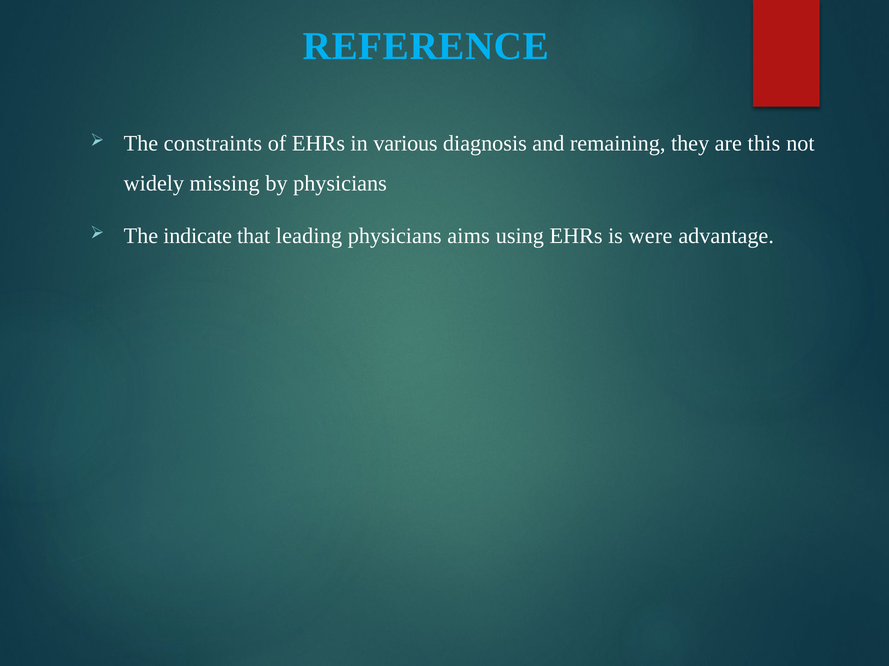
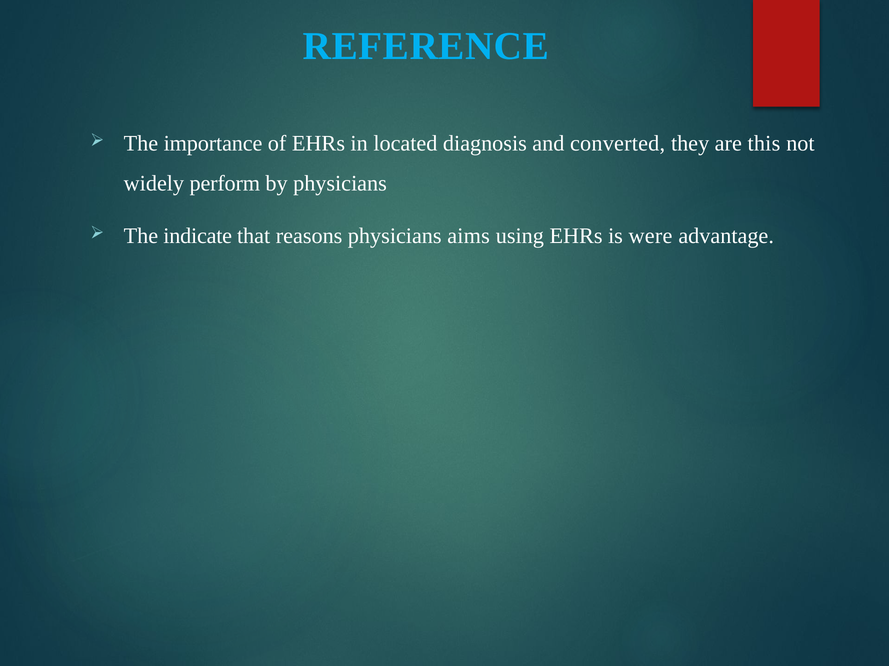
constraints: constraints -> importance (213, 144)
various: various -> located (405, 144)
remaining: remaining -> converted (618, 144)
missing: missing -> perform (225, 184)
leading: leading -> reasons (309, 236)
